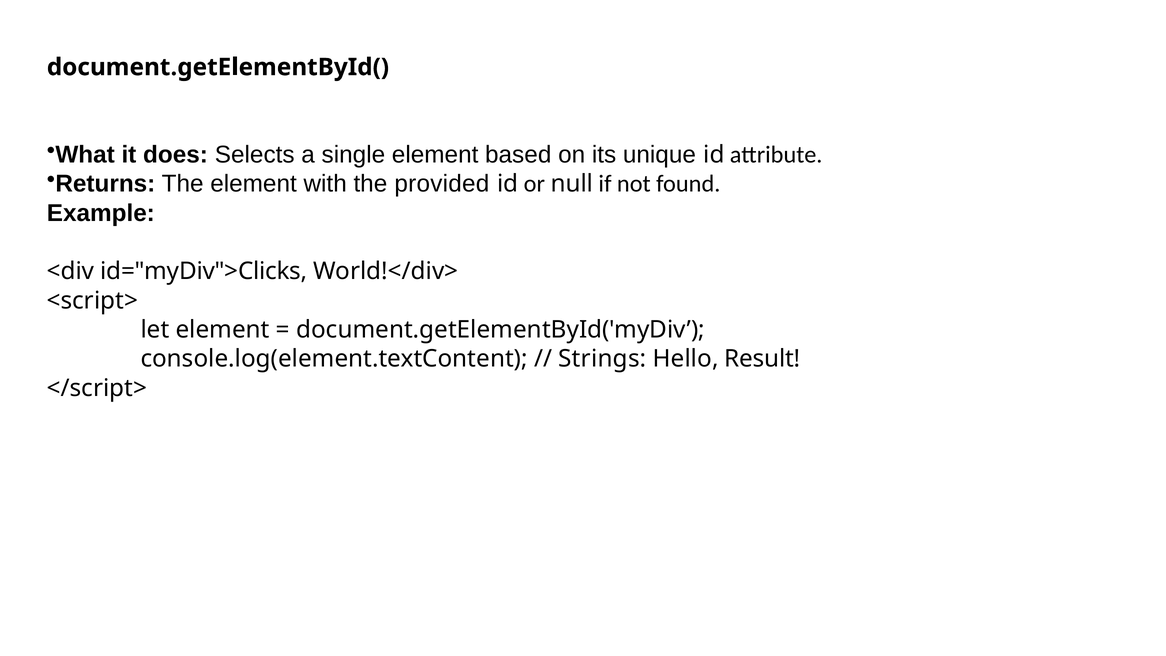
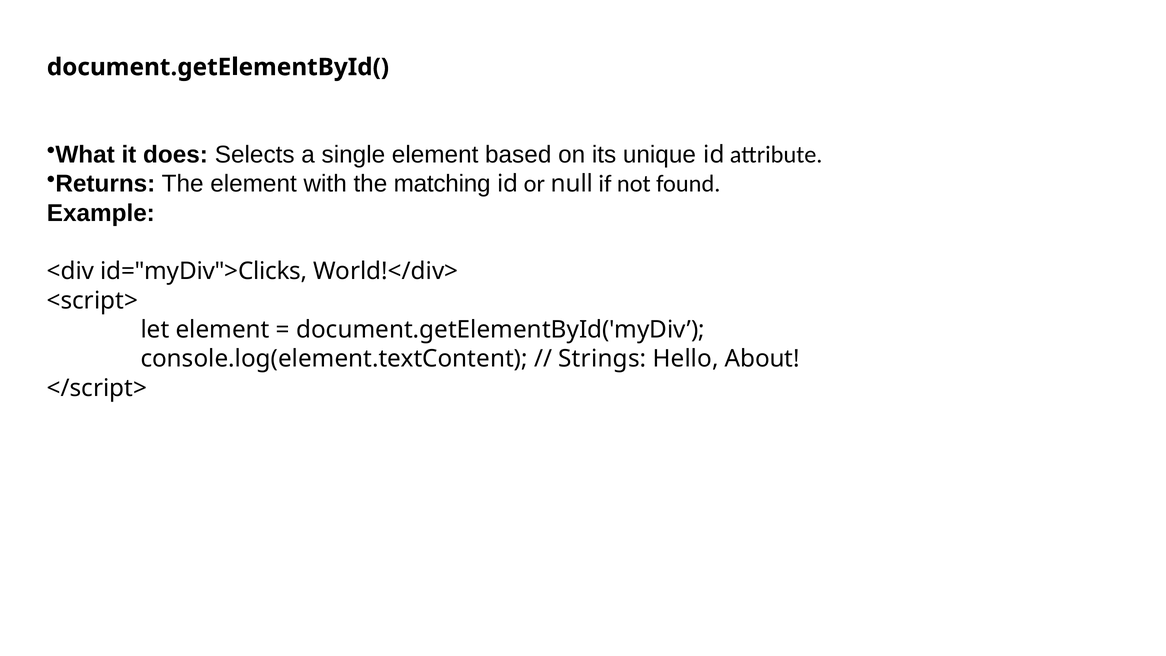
provided: provided -> matching (442, 184)
Result: Result -> About (762, 359)
